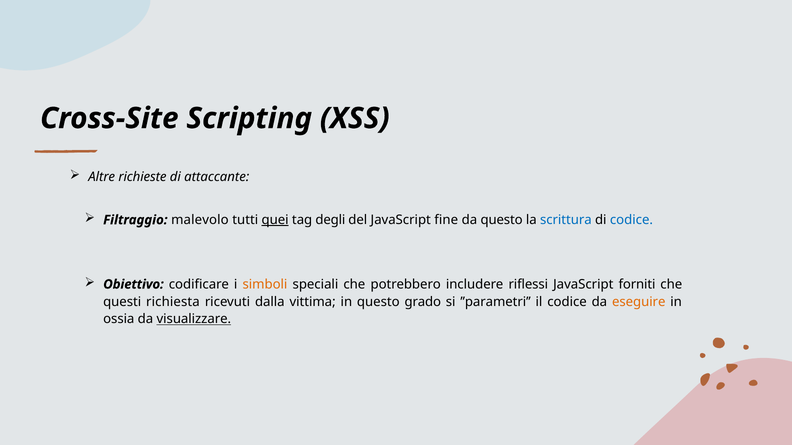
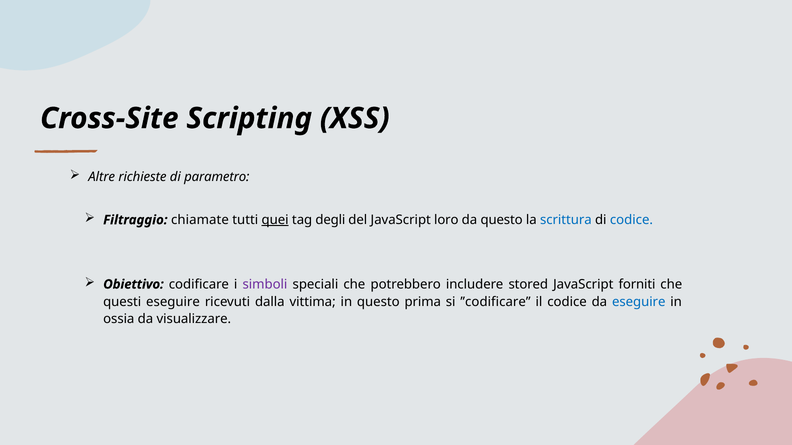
attaccante: attaccante -> parametro (217, 177)
malevolo: malevolo -> chiamate (200, 220)
fine: fine -> loro (446, 220)
simboli colour: orange -> purple (265, 285)
riflessi: riflessi -> stored (528, 285)
questi richiesta: richiesta -> eseguire (173, 302)
grado: grado -> prima (423, 302)
’’parametri: ’’parametri -> ’’codificare (496, 302)
eseguire colour: orange -> blue (639, 302)
visualizzare underline: present -> none (194, 319)
